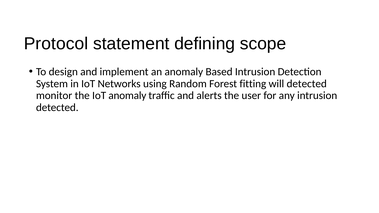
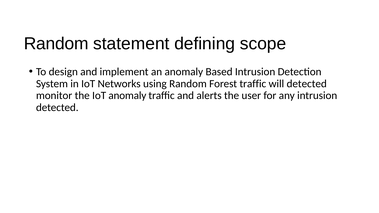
Protocol: Protocol -> Random (56, 44)
Forest fitting: fitting -> traffic (253, 84)
